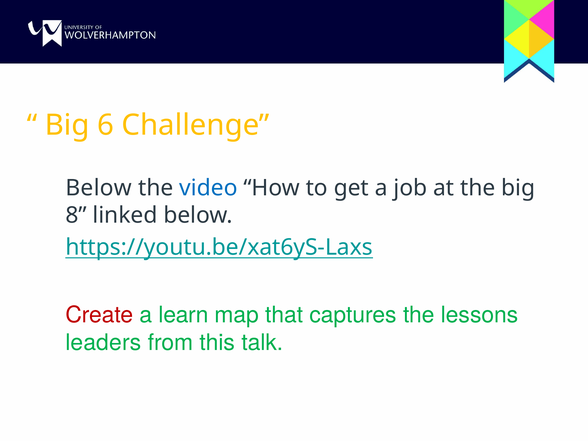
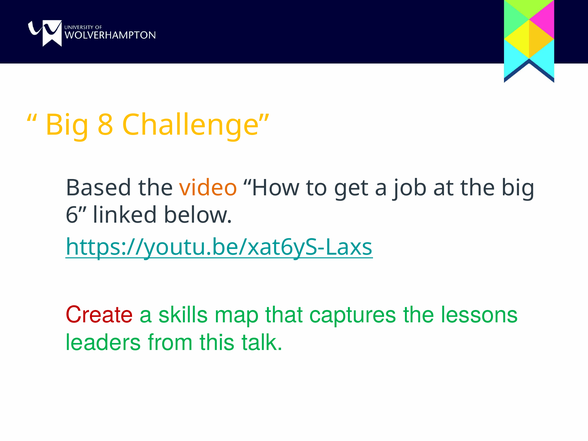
6: 6 -> 8 (106, 125)
Below: Below -> Based (99, 188)
video colour: blue -> orange (208, 188)
8: 8 -> 6 (76, 215)
learn: learn -> skills (183, 315)
